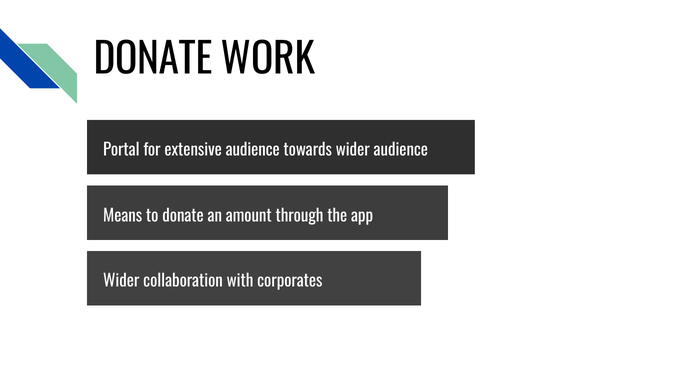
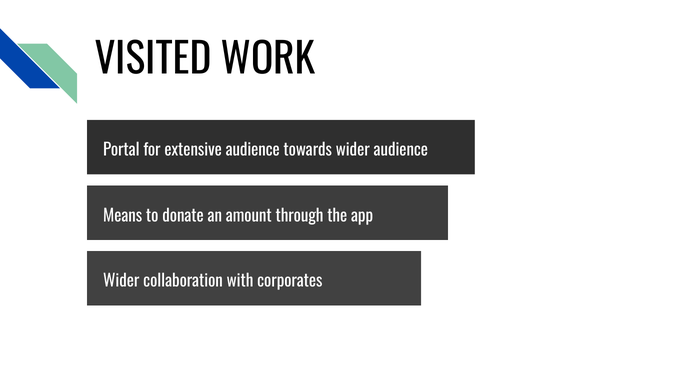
DONATE: DONATE -> VISITED (153, 60)
